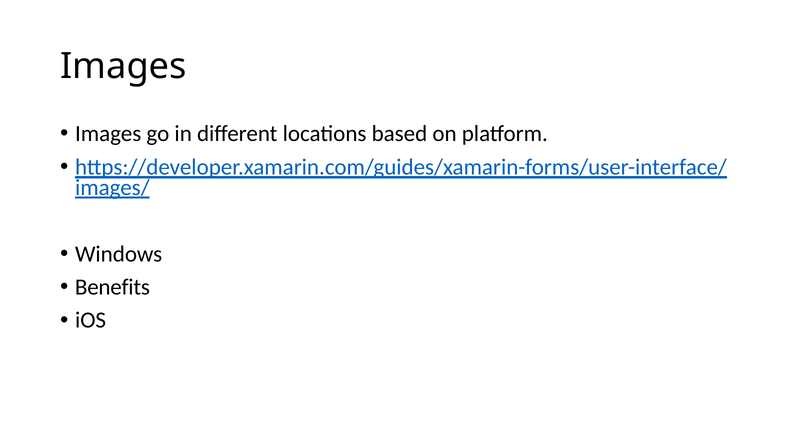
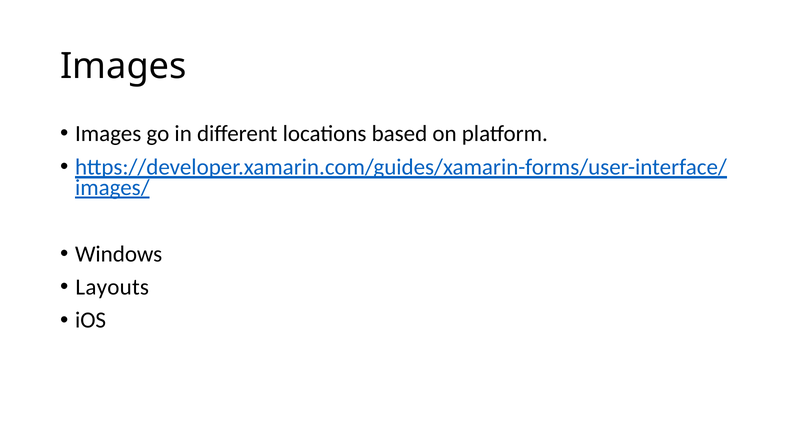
Benefits: Benefits -> Layouts (112, 287)
